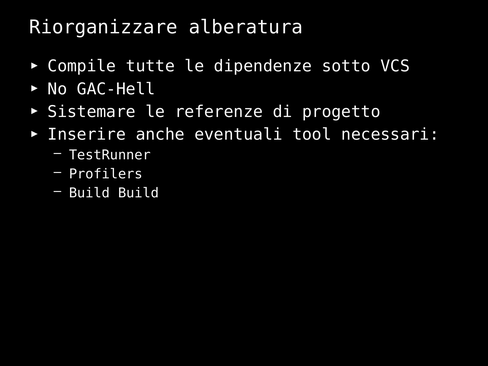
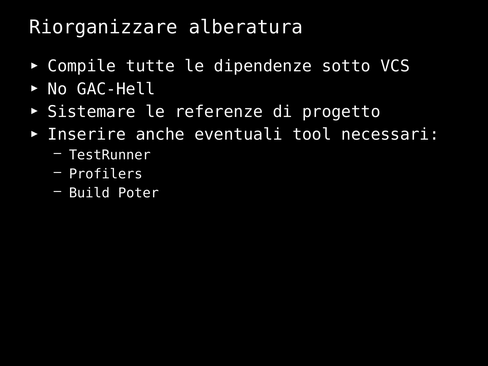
Build Build: Build -> Poter (138, 193)
